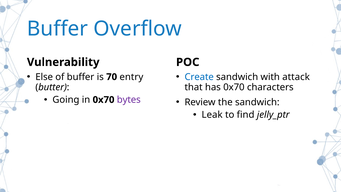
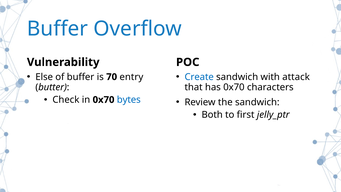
Going: Going -> Check (66, 100)
bytes colour: purple -> blue (129, 100)
Leak: Leak -> Both (212, 115)
find: find -> first (246, 115)
